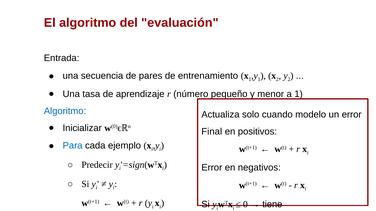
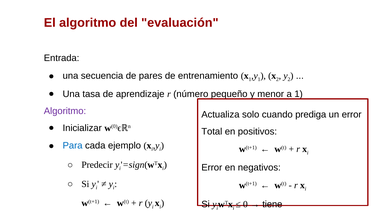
Algoritmo colour: blue -> purple (65, 111)
modelo: modelo -> prediga (311, 115)
Final: Final -> Total (212, 132)
